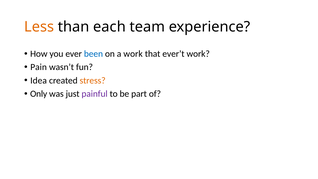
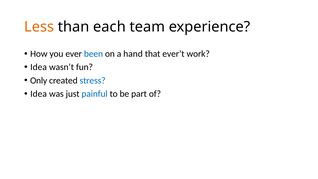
a work: work -> hand (133, 54)
Pain: Pain -> Idea (39, 67)
Idea: Idea -> Only (39, 80)
stress colour: orange -> blue (93, 80)
Only: Only -> Idea (39, 94)
painful colour: purple -> blue (95, 94)
